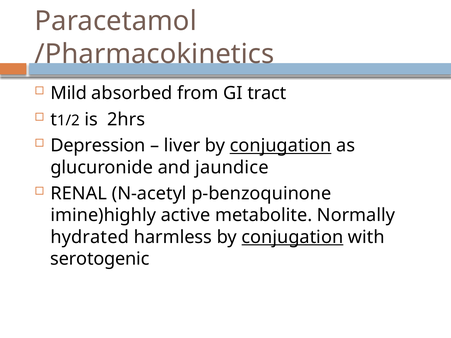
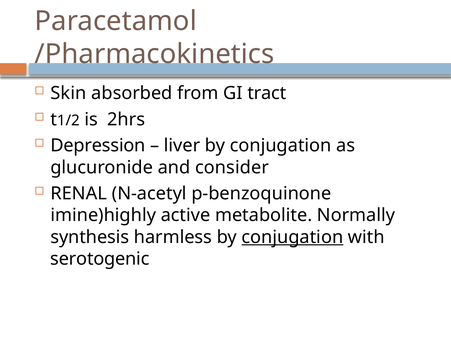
Mild: Mild -> Skin (68, 93)
conjugation underline: present -> none (281, 146)
jaundice: jaundice -> consider (232, 167)
hydrated: hydrated -> synthesis (90, 237)
